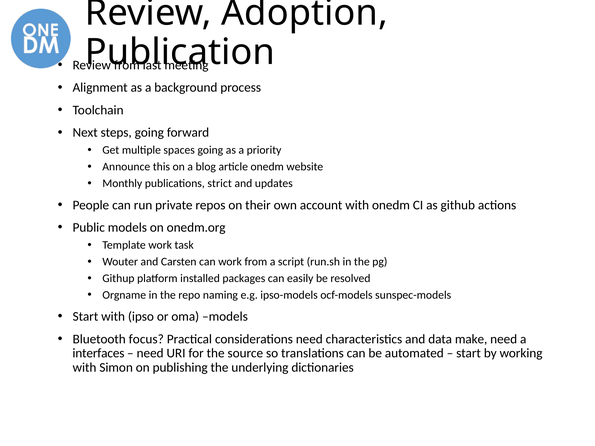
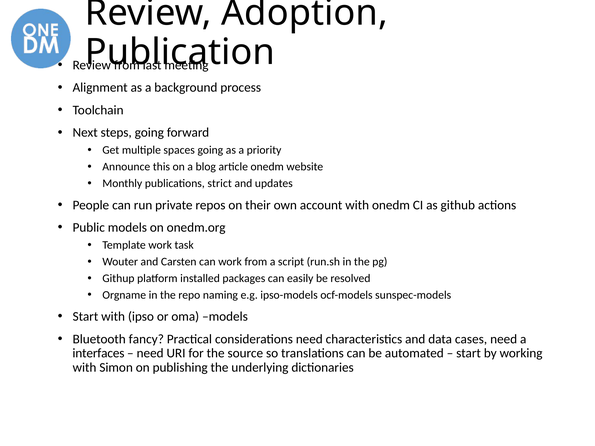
focus: focus -> fancy (146, 339)
make: make -> cases (471, 339)
